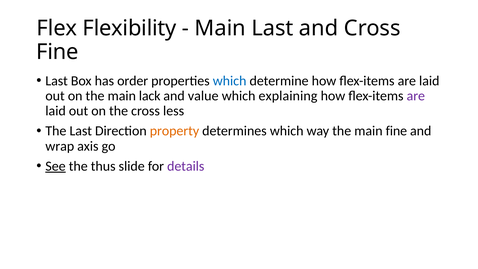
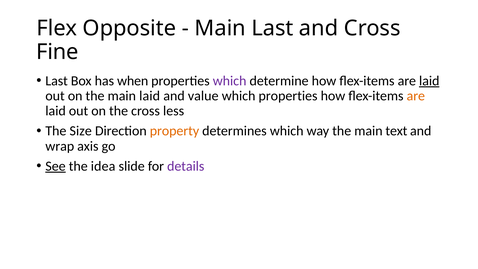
Flexibility: Flexibility -> Opposite (129, 28)
order: order -> when (133, 81)
which colour: blue -> purple (230, 81)
laid underline: none -> present (429, 81)
main lack: lack -> laid (150, 96)
which explaining: explaining -> properties (288, 96)
are colour: purple -> orange (416, 96)
The Last: Last -> Size (81, 131)
main fine: fine -> text (396, 131)
thus: thus -> idea (103, 166)
